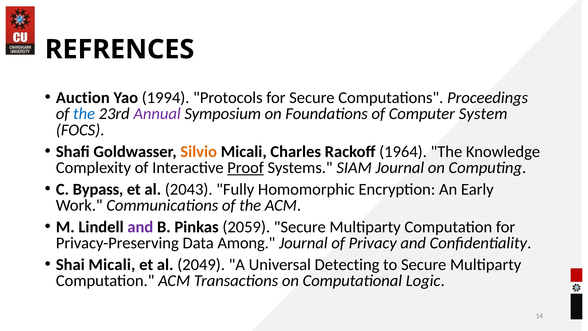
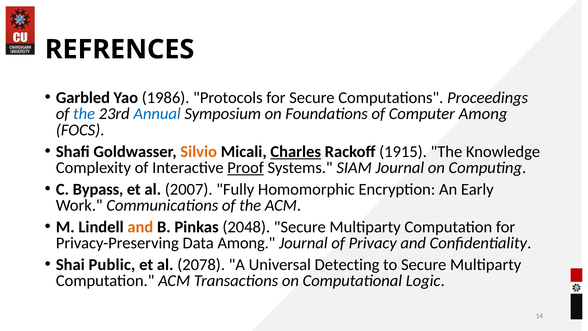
Auction: Auction -> Garbled (83, 98)
1994: 1994 -> 1986 (166, 98)
Annual colour: purple -> blue (157, 114)
Computer System: System -> Among (483, 114)
Charles underline: none -> present (296, 151)
1964: 1964 -> 1915 (403, 151)
2043: 2043 -> 2007 (189, 189)
and colour: purple -> orange (140, 227)
2059: 2059 -> 2048 (246, 227)
Shai Micali: Micali -> Public (112, 265)
2049: 2049 -> 2078 (201, 265)
